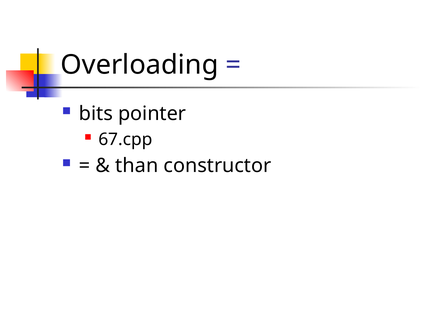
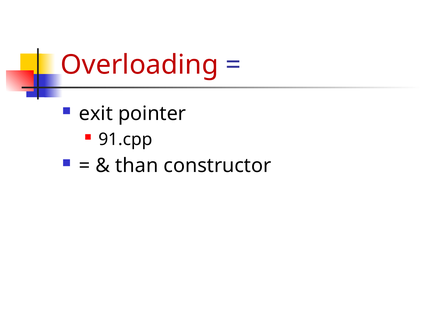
Overloading colour: black -> red (140, 65)
bits: bits -> exit (96, 114)
67.cpp: 67.cpp -> 91.cpp (125, 140)
